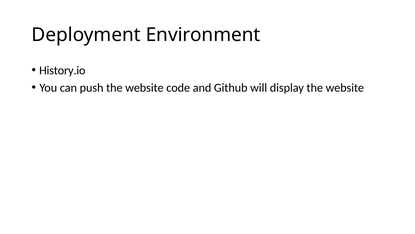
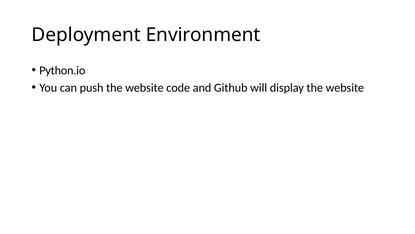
History.io: History.io -> Python.io (62, 70)
